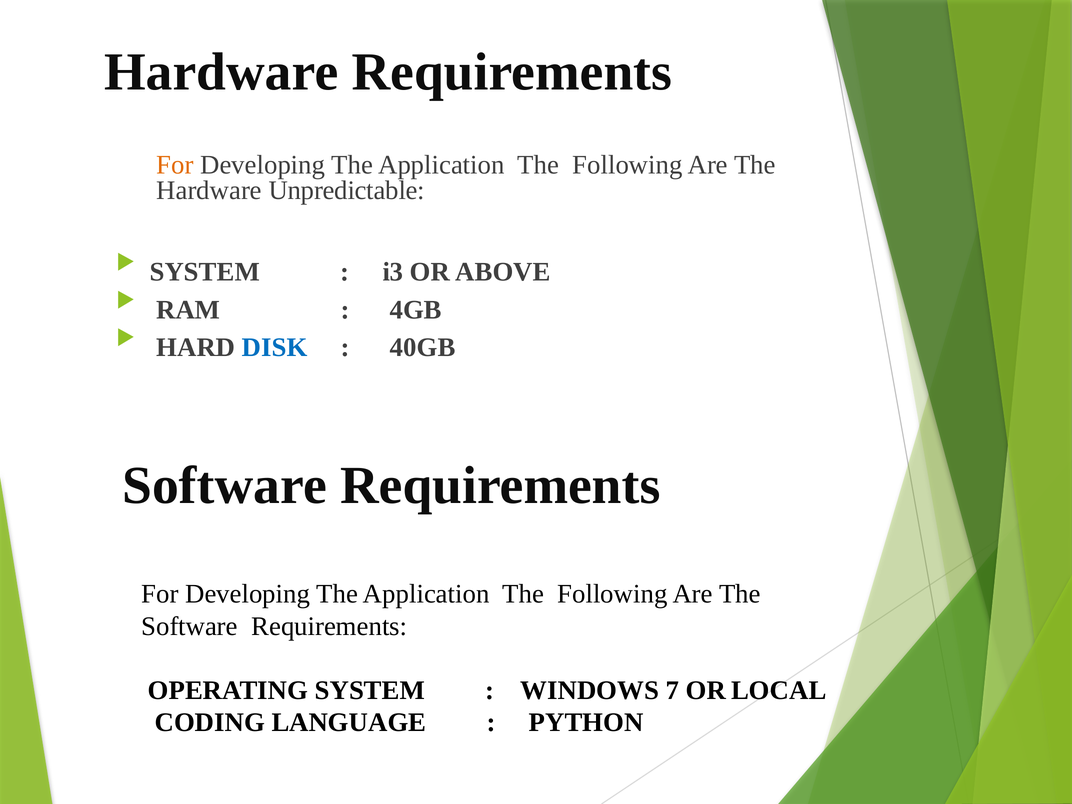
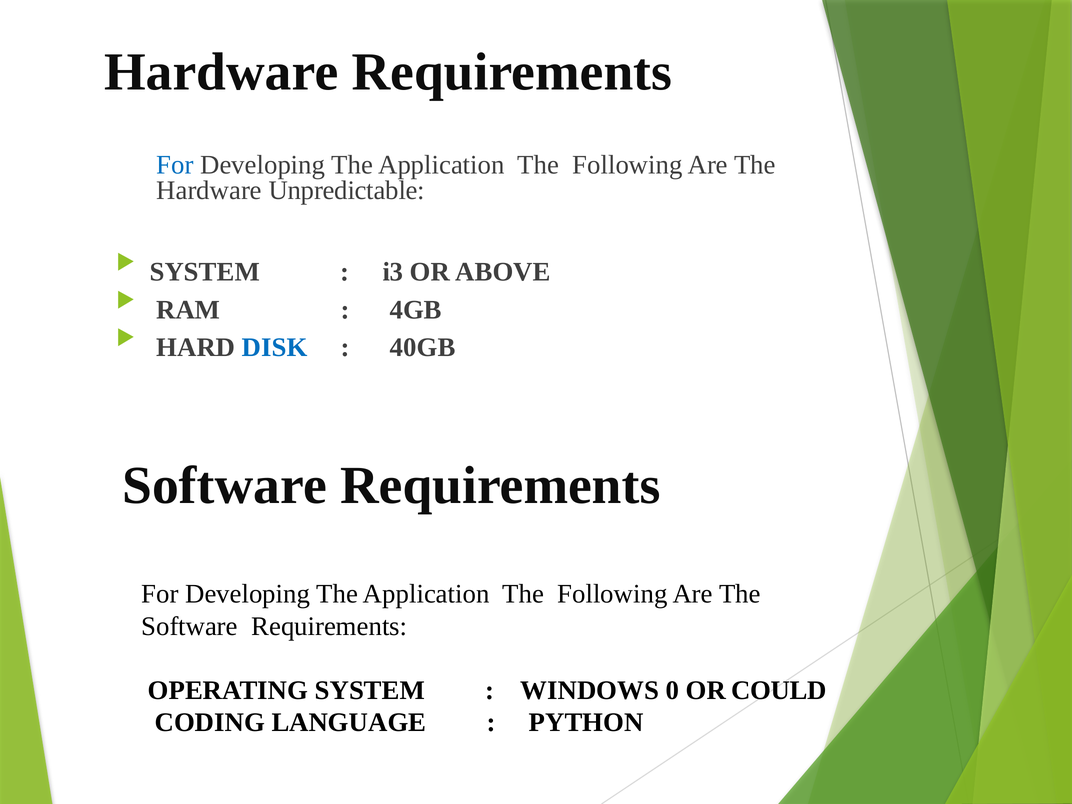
For colour: orange -> blue (175, 165)
7: 7 -> 0 (672, 690)
LOCAL: LOCAL -> COULD (779, 690)
